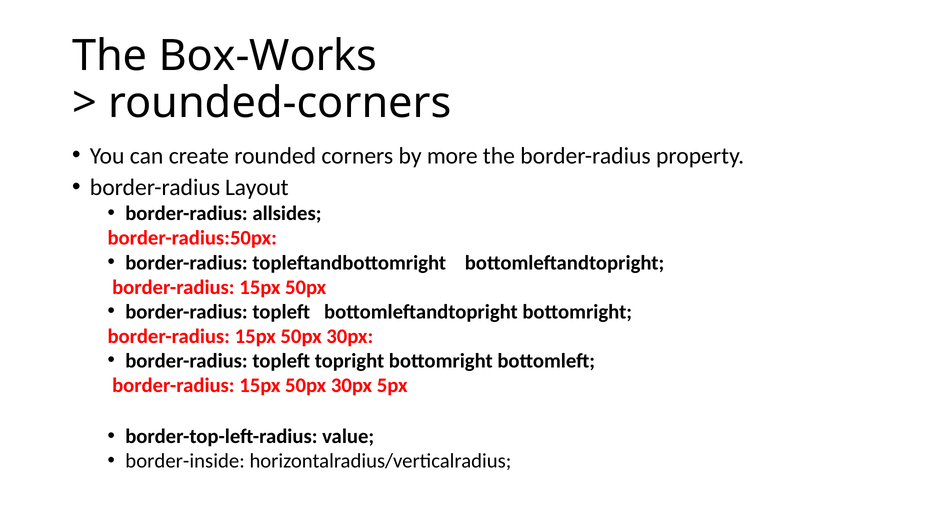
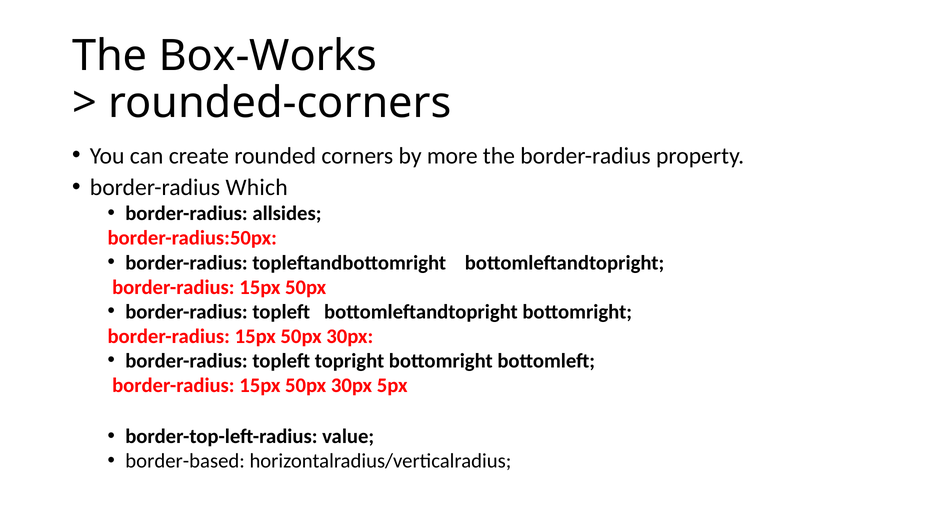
Layout: Layout -> Which (257, 188)
border-inside: border-inside -> border-based (185, 461)
